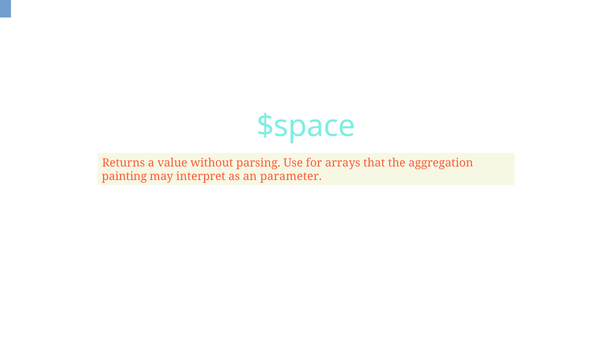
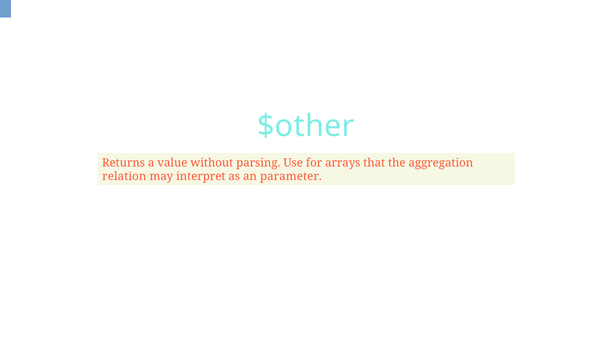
$space: $space -> $other (306, 126)
painting: painting -> relation (124, 177)
